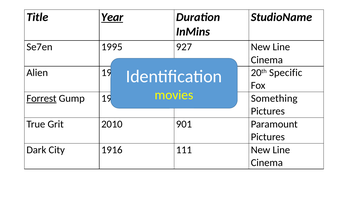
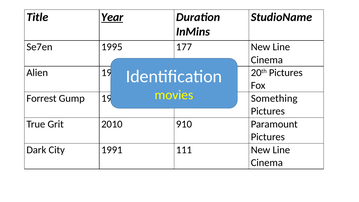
927: 927 -> 177 (184, 47)
20th Specific: Specific -> Pictures (286, 73)
Forrest underline: present -> none (41, 98)
901: 901 -> 910 (184, 124)
1916: 1916 -> 1991 (112, 150)
